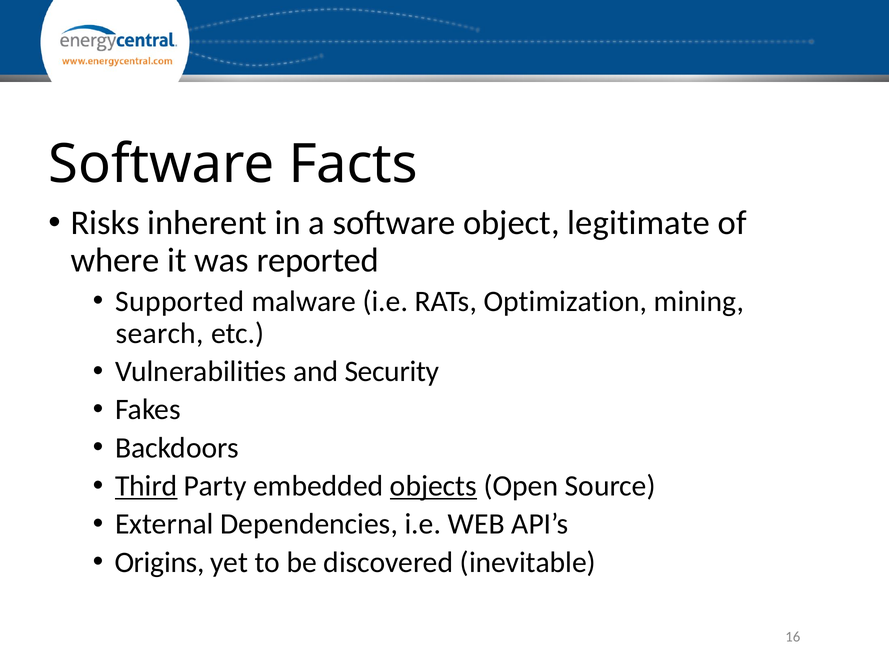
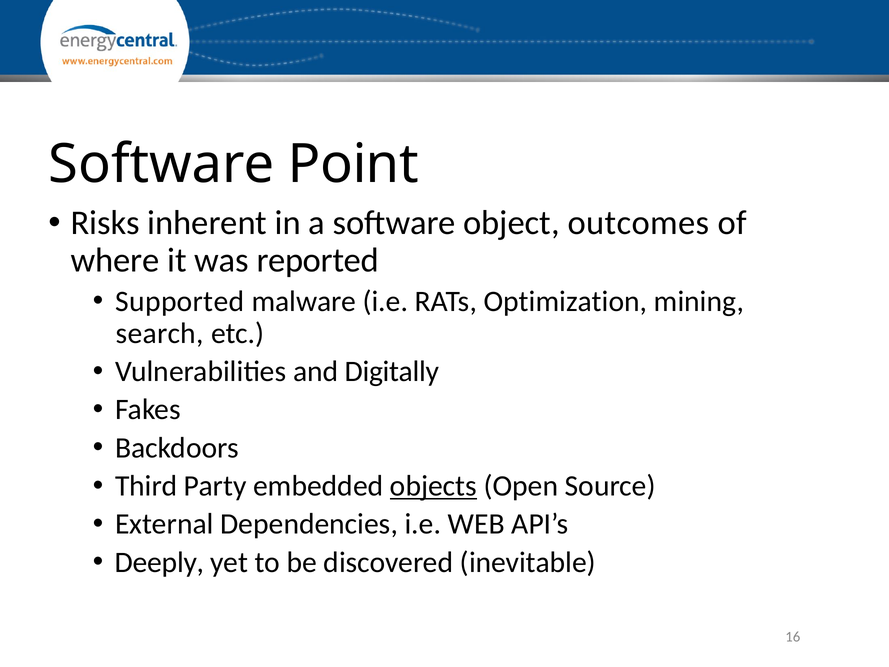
Facts: Facts -> Point (353, 164)
legitimate: legitimate -> outcomes (639, 223)
Security: Security -> Digitally (392, 371)
Third underline: present -> none (146, 486)
Origins: Origins -> Deeply (160, 562)
